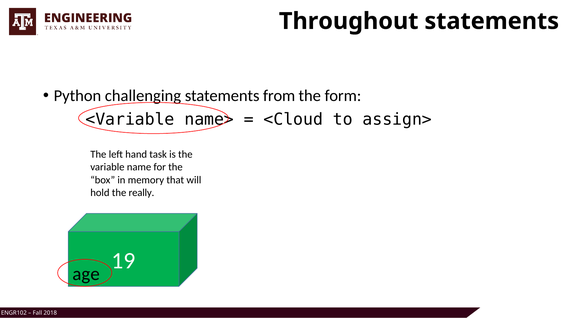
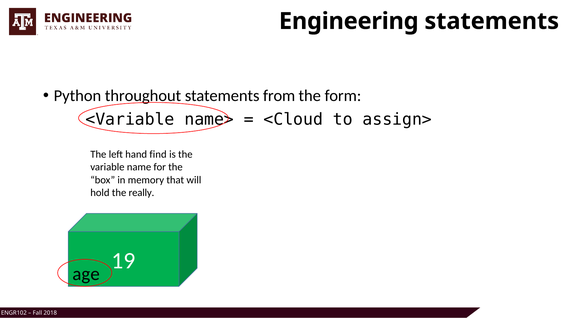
Throughout: Throughout -> Engineering (349, 21)
challenging: challenging -> throughout (143, 96)
task: task -> find (158, 154)
